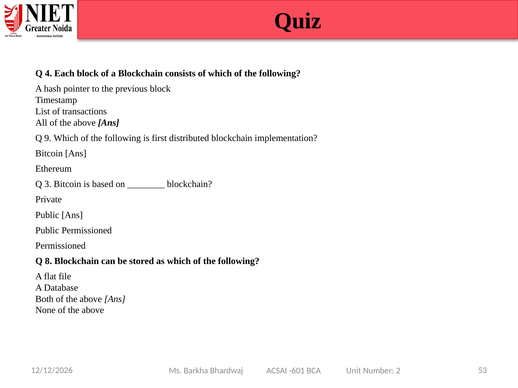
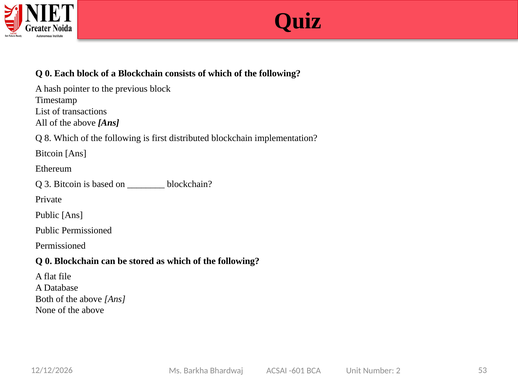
4: 4 -> 0 (49, 74)
9: 9 -> 8 (48, 138)
8: 8 -> 0 (49, 261)
